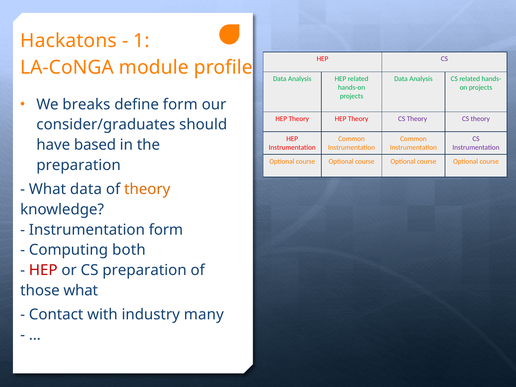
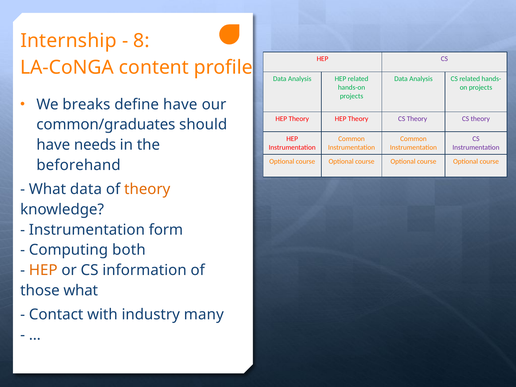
Hackatons: Hackatons -> Internship (69, 41)
1: 1 -> 8 (141, 41)
module: module -> content (154, 67)
define form: form -> have (180, 104)
consider/graduates: consider/graduates -> common/graduates (106, 125)
based: based -> needs (95, 145)
preparation: preparation -> beforehand (79, 165)
HEP colour: red -> orange (43, 270)
CS preparation: preparation -> information (145, 270)
